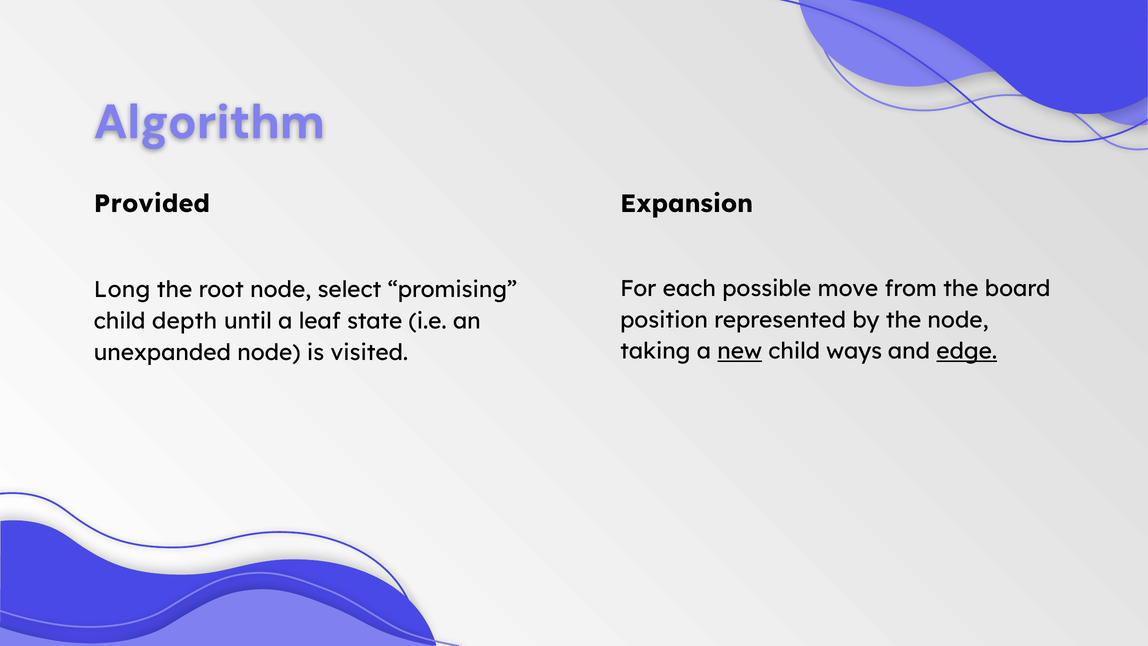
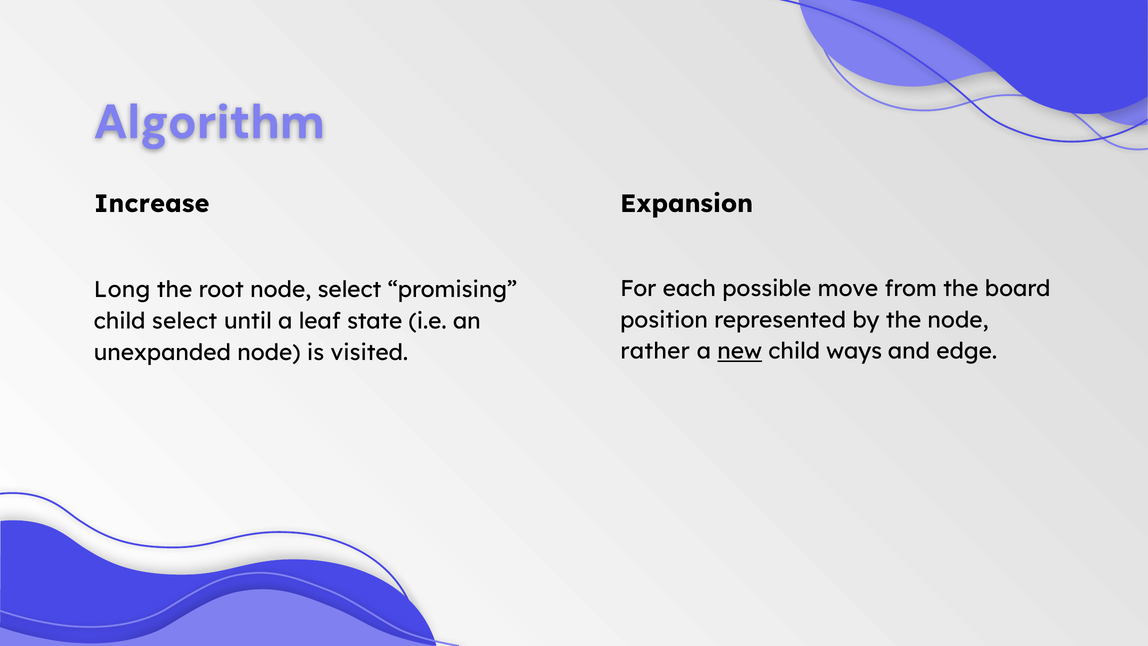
Provided: Provided -> Increase (152, 204)
child depth: depth -> select (185, 321)
taking: taking -> rather (655, 351)
edge underline: present -> none (967, 351)
